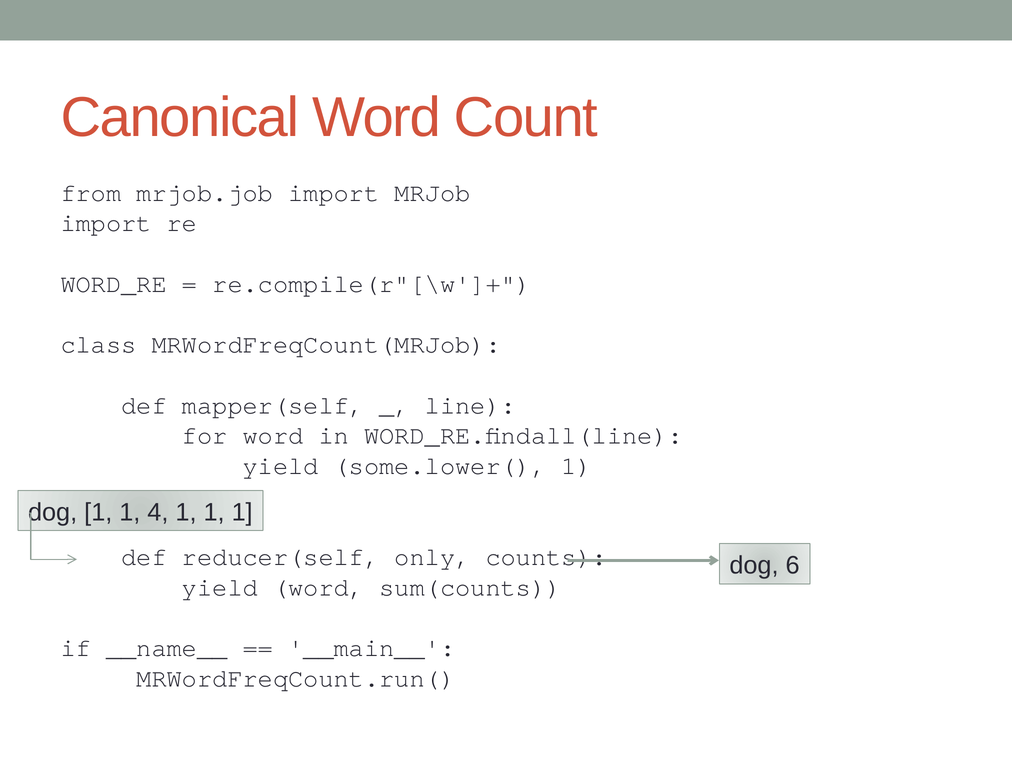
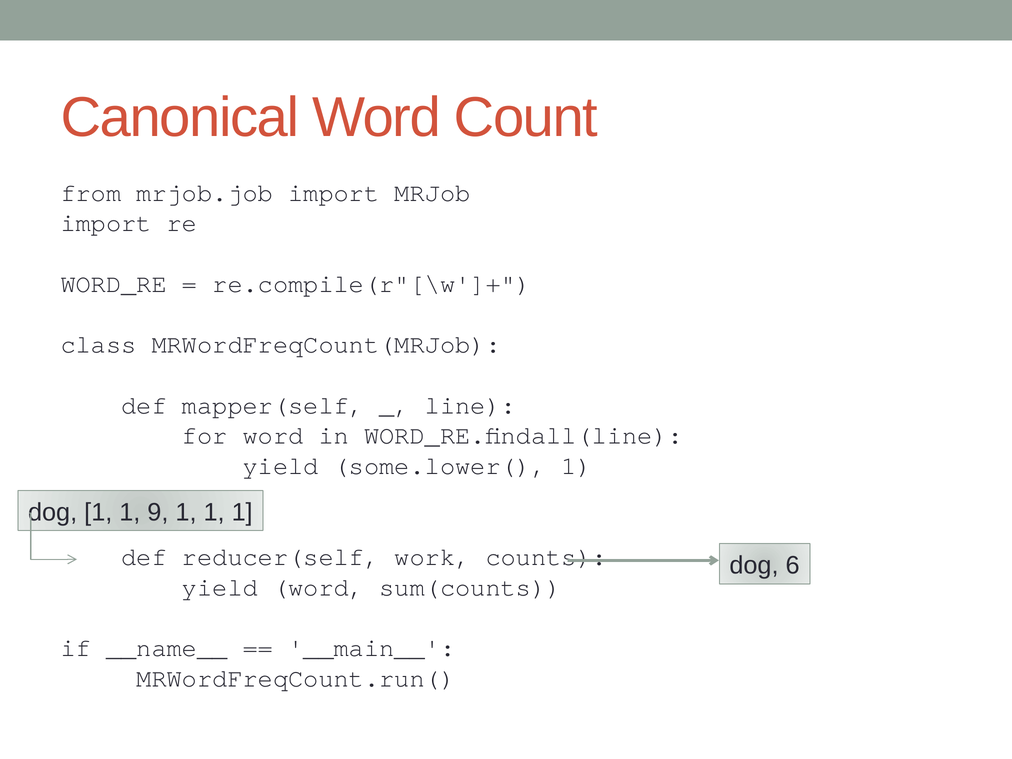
4: 4 -> 9 (158, 512)
only: only -> work (432, 557)
